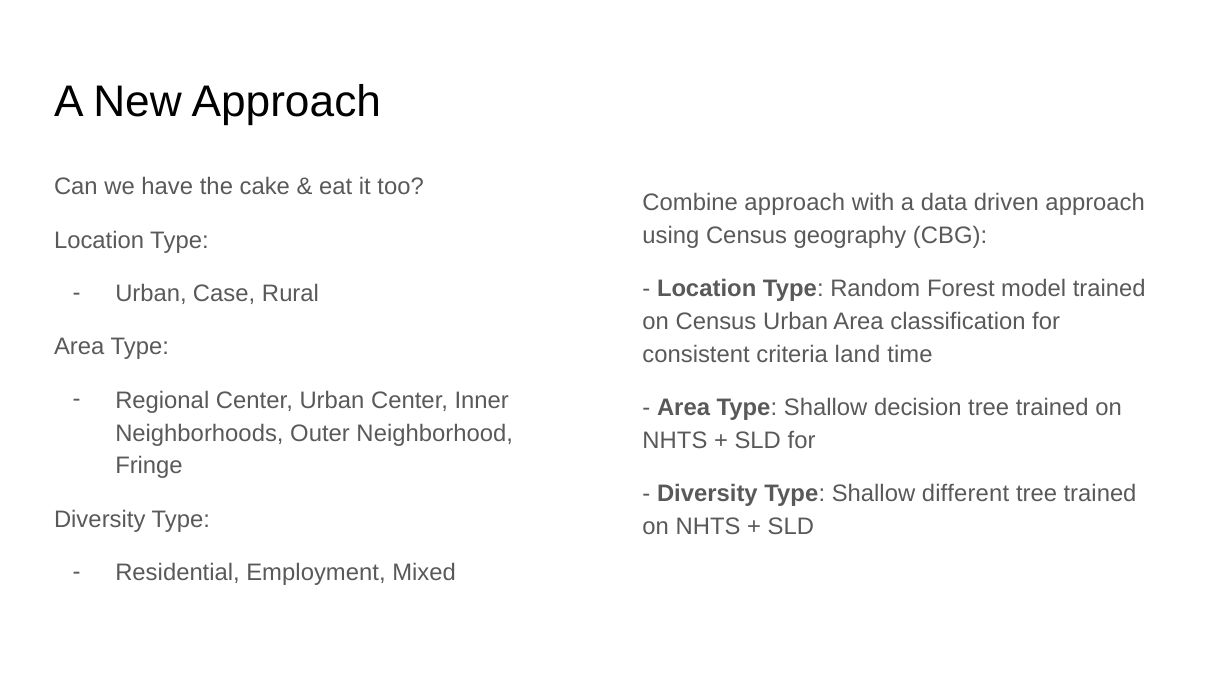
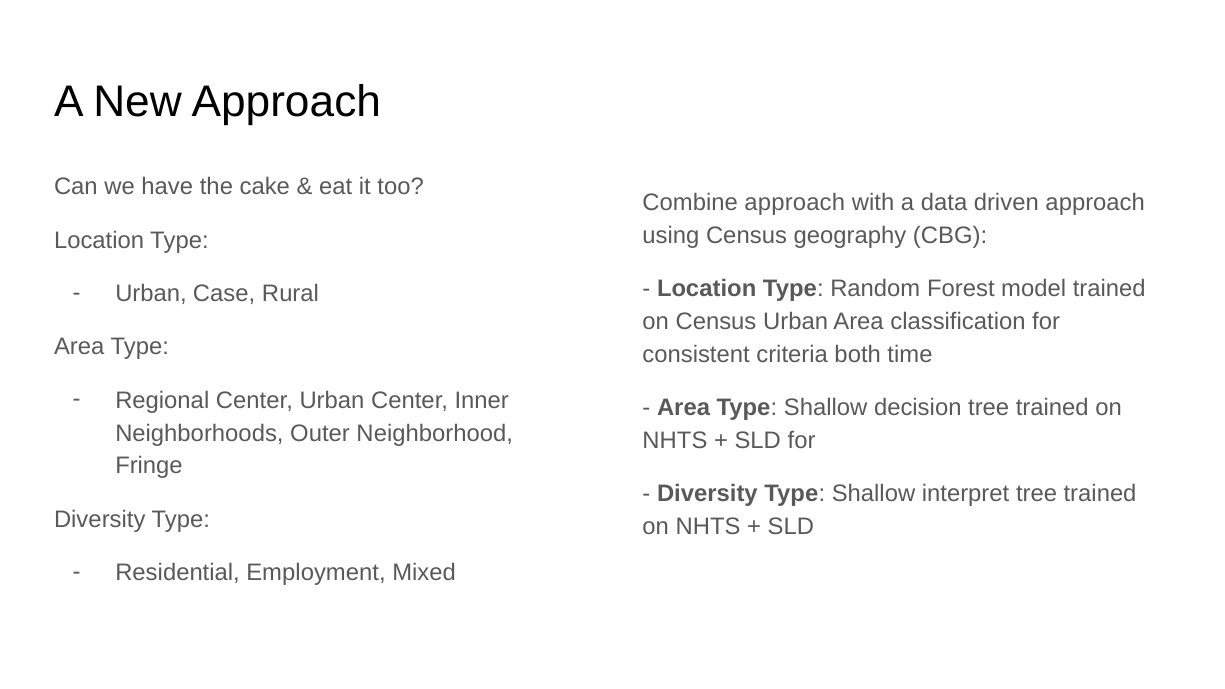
land: land -> both (858, 354)
different: different -> interpret (966, 494)
